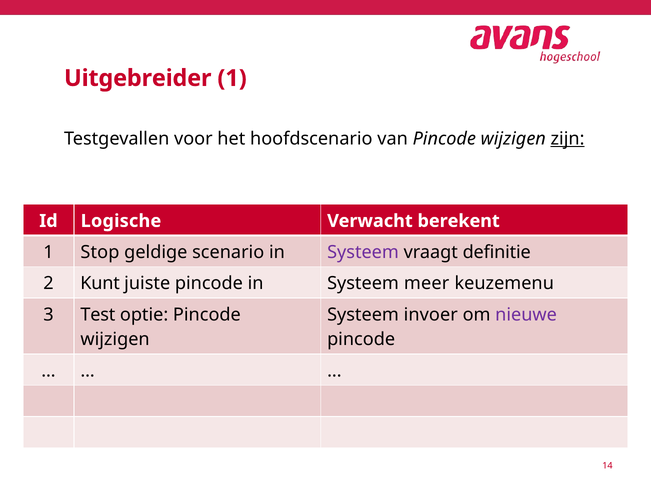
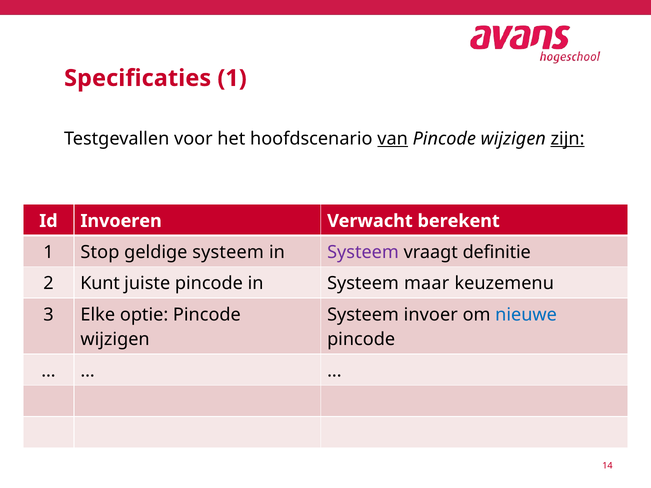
Uitgebreider: Uitgebreider -> Specificaties (138, 78)
van underline: none -> present (393, 139)
Logische: Logische -> Invoeren (121, 221)
geldige scenario: scenario -> systeem (228, 252)
meer: meer -> maar (427, 284)
Test: Test -> Elke (98, 315)
nieuwe colour: purple -> blue (526, 315)
